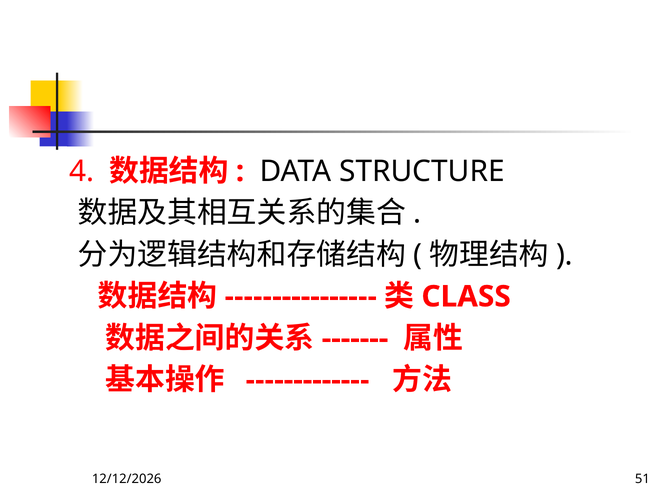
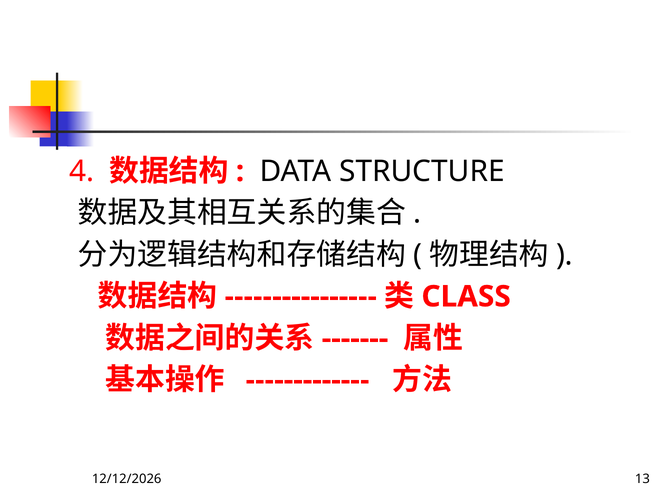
51: 51 -> 13 (642, 479)
